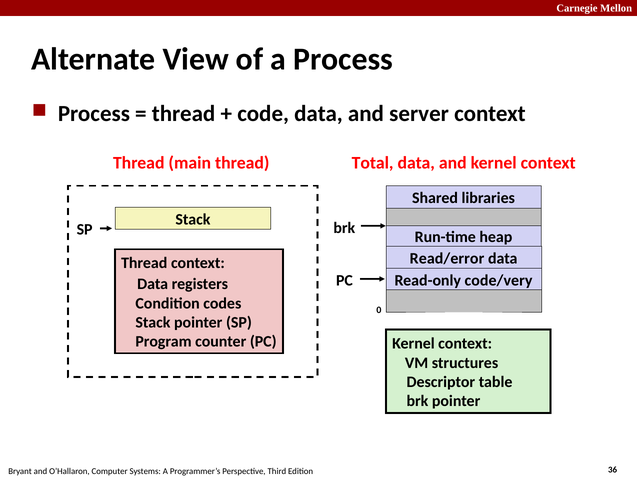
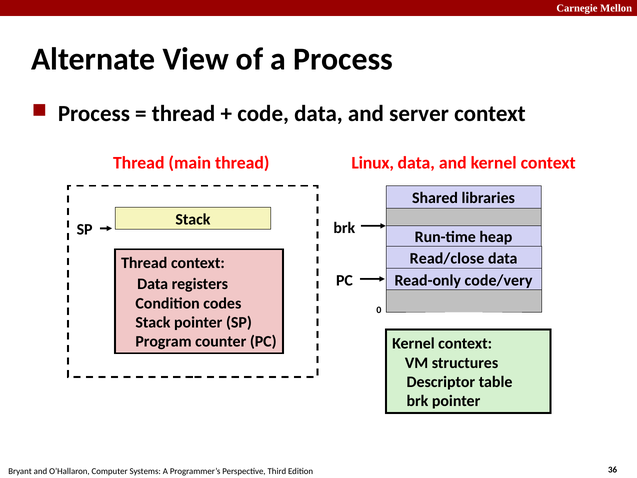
Total: Total -> Linux (373, 163)
Read/error: Read/error -> Read/close (447, 258)
